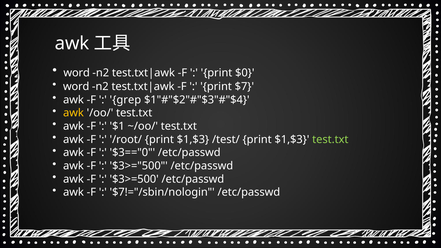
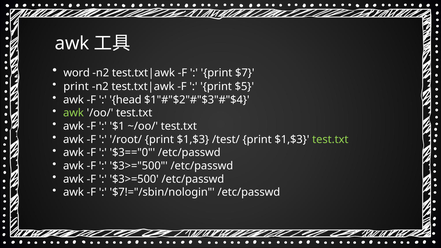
$0: $0 -> $7 (245, 73)
word: word -> print (76, 86)
$7: $7 -> $5 (244, 86)
grep: grep -> head (125, 100)
awk colour: yellow -> light green (74, 113)
